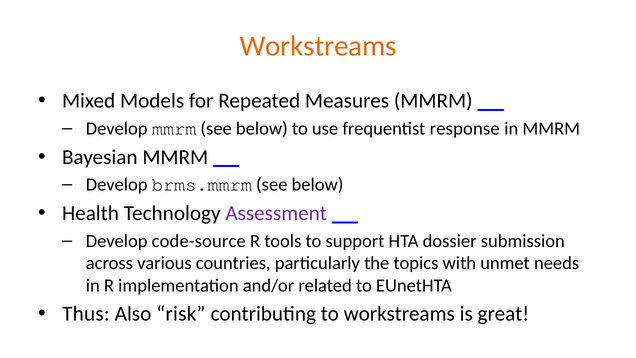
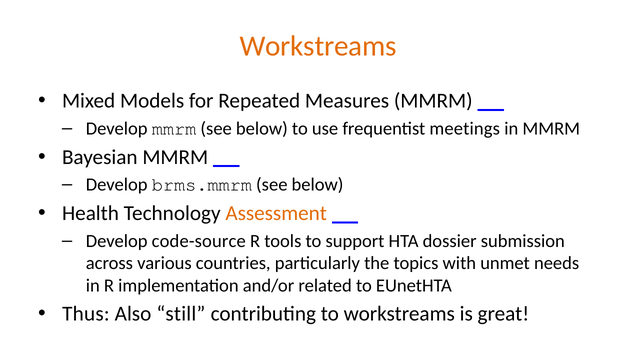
response: response -> meetings (465, 129)
Assessment colour: purple -> orange (276, 213)
risk: risk -> still (181, 314)
